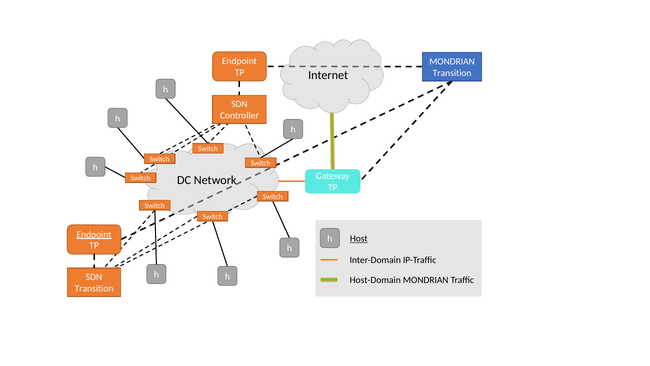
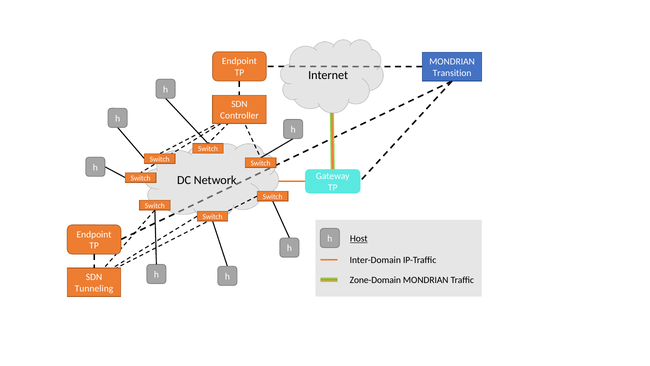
Endpoint underline: present -> none (94, 234)
Host-Domain: Host-Domain -> Zone-Domain (375, 280)
Transition: Transition -> Tunneling (94, 288)
